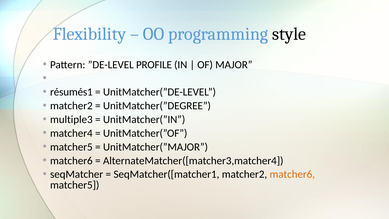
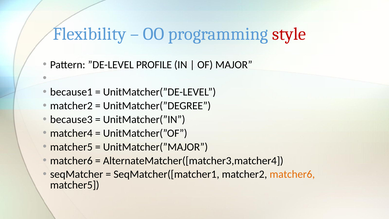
style colour: black -> red (289, 34)
résumés1: résumés1 -> because1 (71, 92)
multiple3: multiple3 -> because3 (71, 119)
